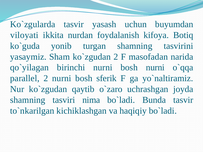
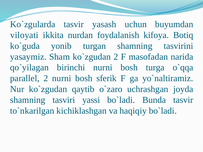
bosh nurni: nurni -> turga (155, 68)
nima: nima -> yassi (91, 100)
